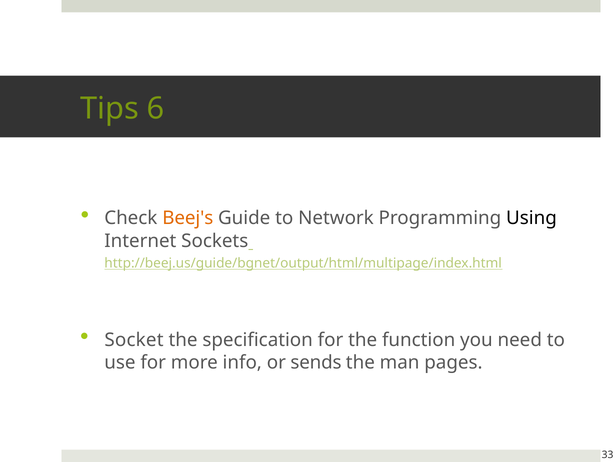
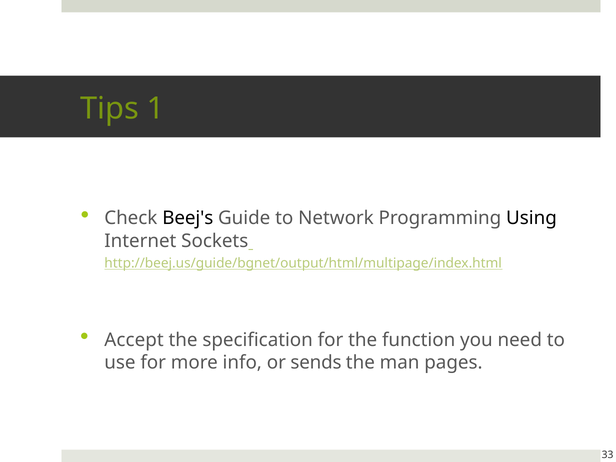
6: 6 -> 1 (156, 109)
Beej's colour: orange -> black (188, 218)
Socket: Socket -> Accept (134, 340)
